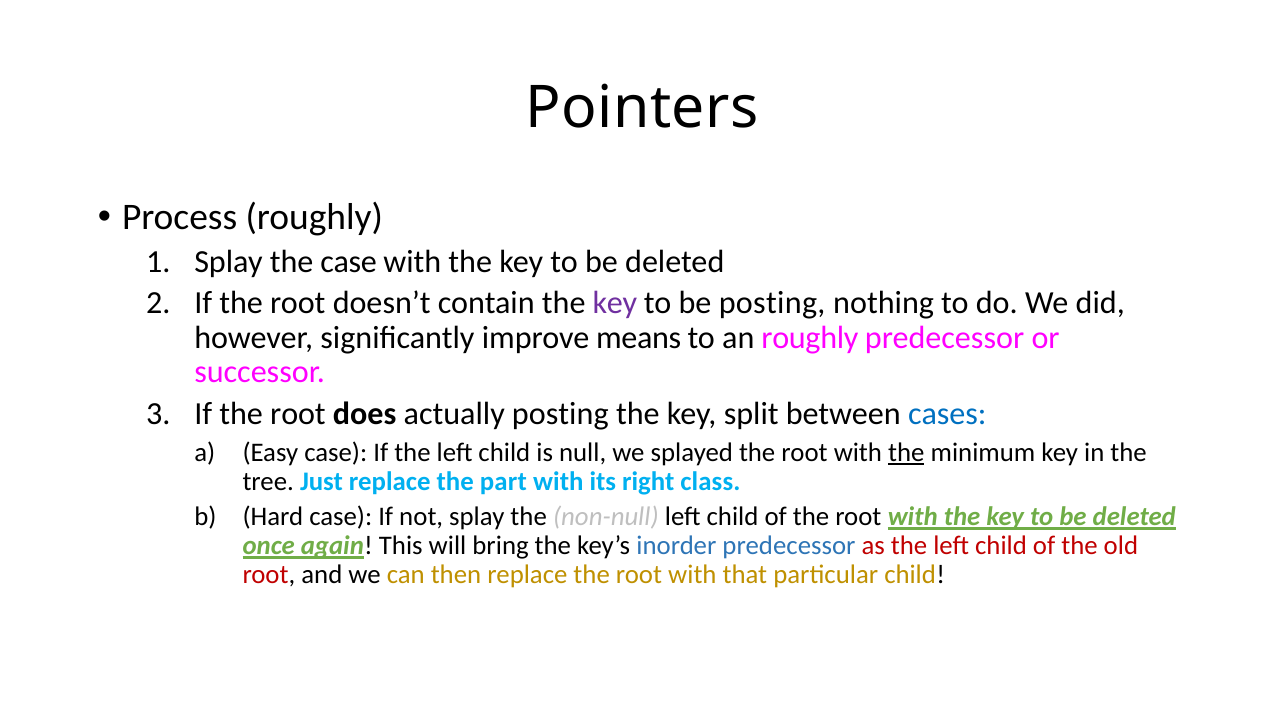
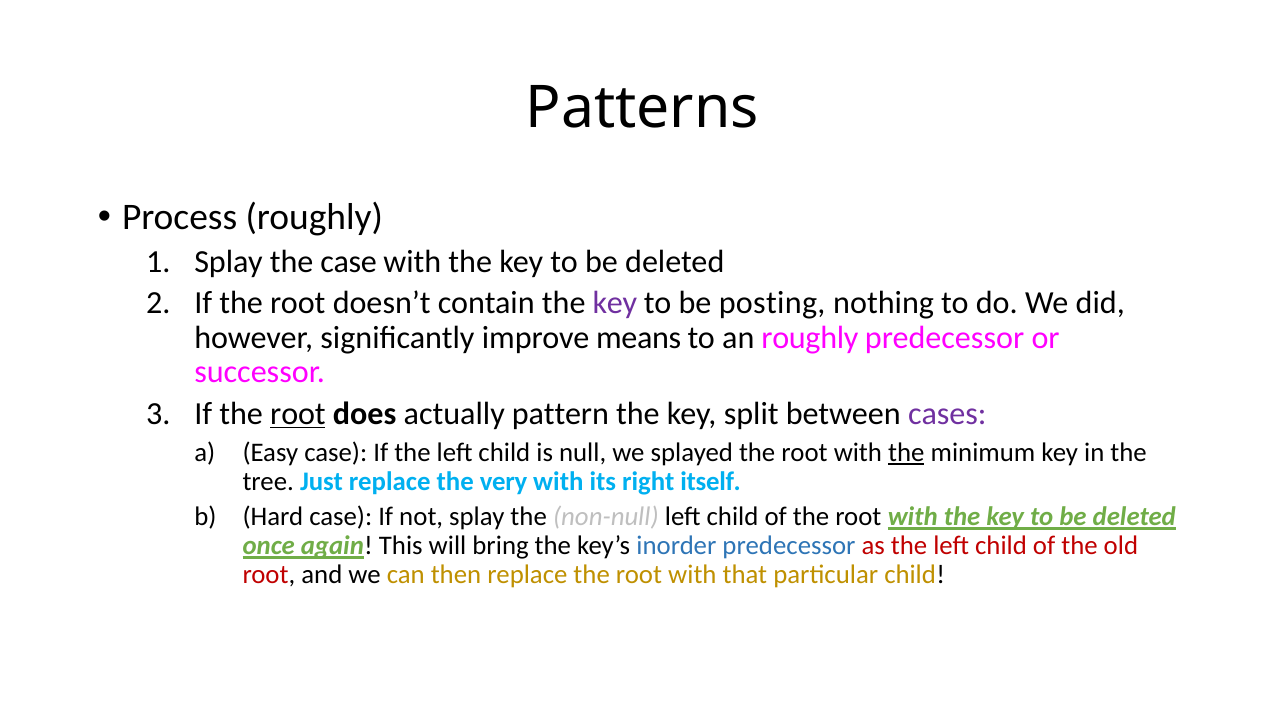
Pointers: Pointers -> Patterns (642, 108)
root underline: none -> present (298, 414)
actually posting: posting -> pattern (560, 414)
cases colour: blue -> purple (947, 414)
part: part -> very (504, 481)
class: class -> itself (711, 481)
